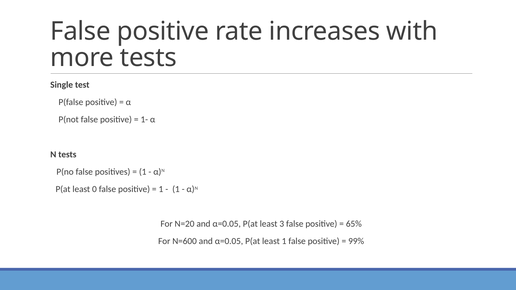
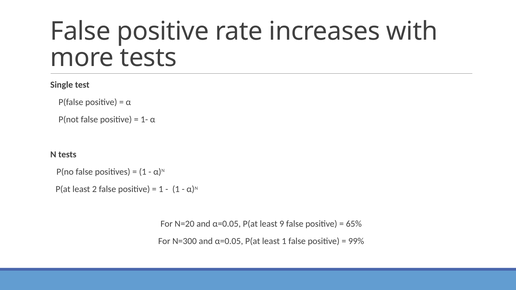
0: 0 -> 2 (94, 189)
3: 3 -> 9 (282, 224)
N=600: N=600 -> N=300 (185, 242)
